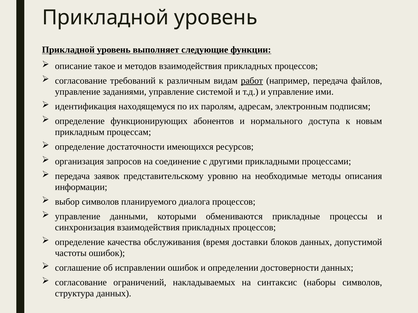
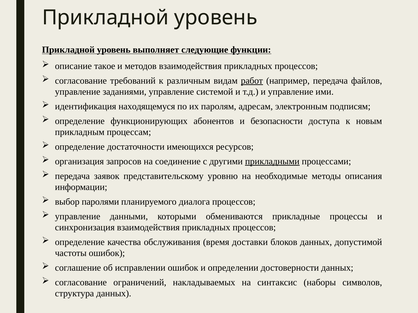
нормального: нормального -> безопасности (277, 121)
прикладными underline: none -> present (272, 162)
выбор символов: символов -> паролями (100, 202)
